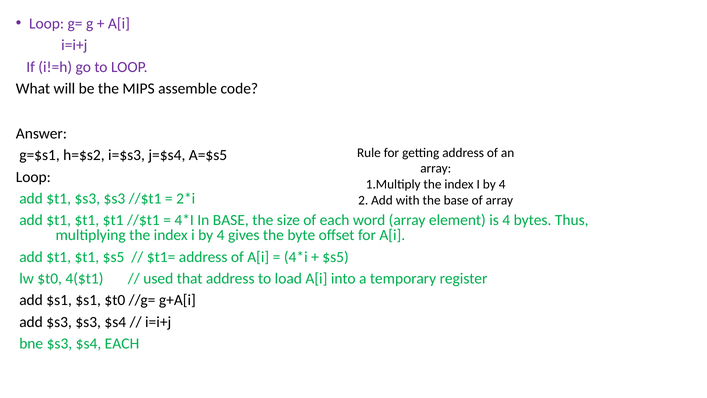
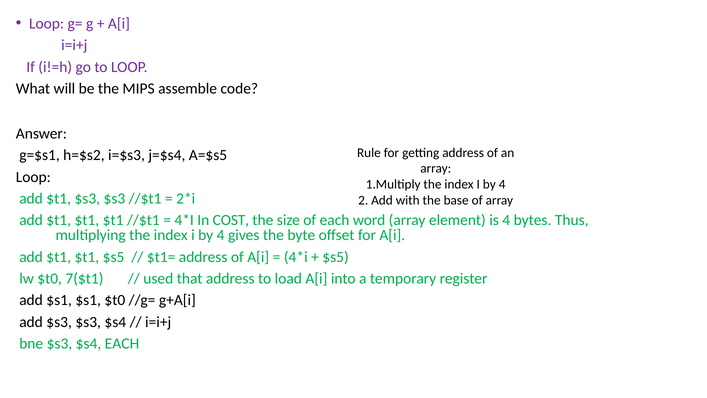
In BASE: BASE -> COST (231, 220)
4($t1: 4($t1 -> 7($t1 (84, 278)
